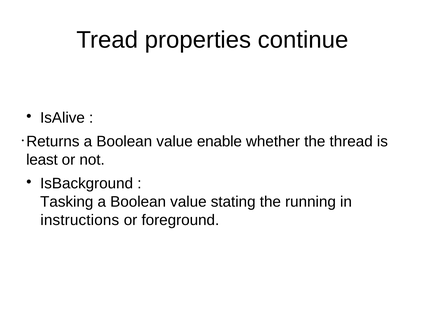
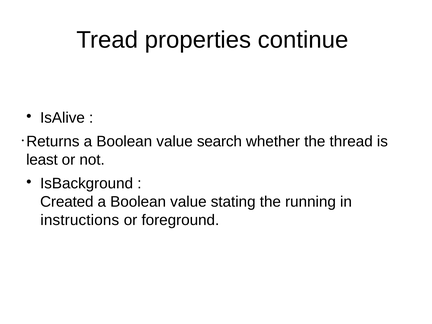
enable: enable -> search (219, 142)
Tasking: Tasking -> Created (67, 202)
